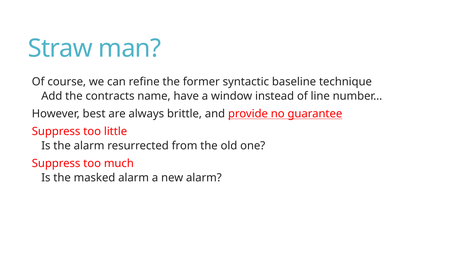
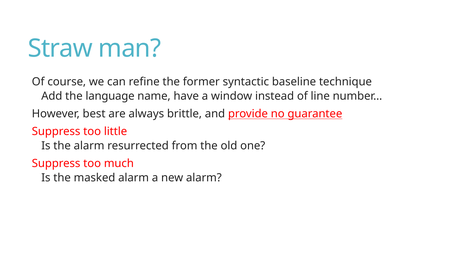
contracts: contracts -> language (110, 96)
